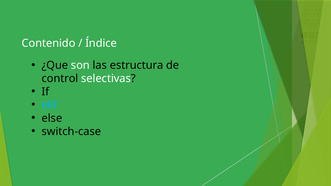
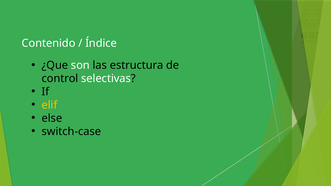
elif colour: light blue -> yellow (50, 105)
